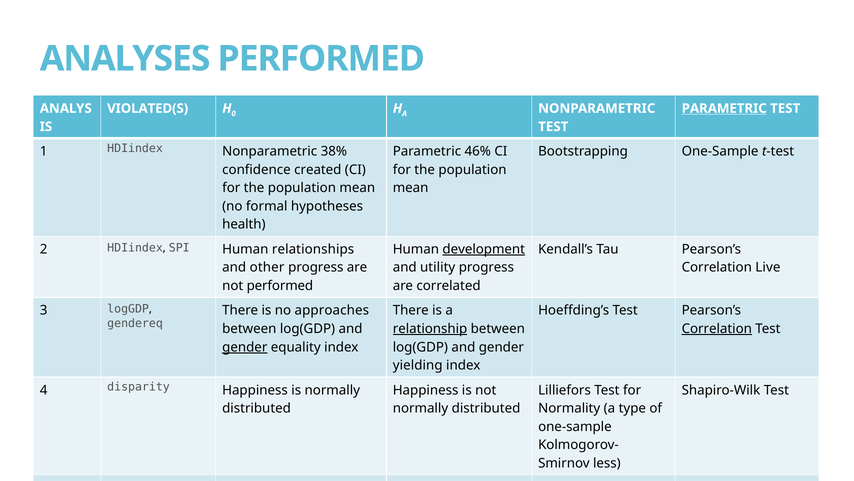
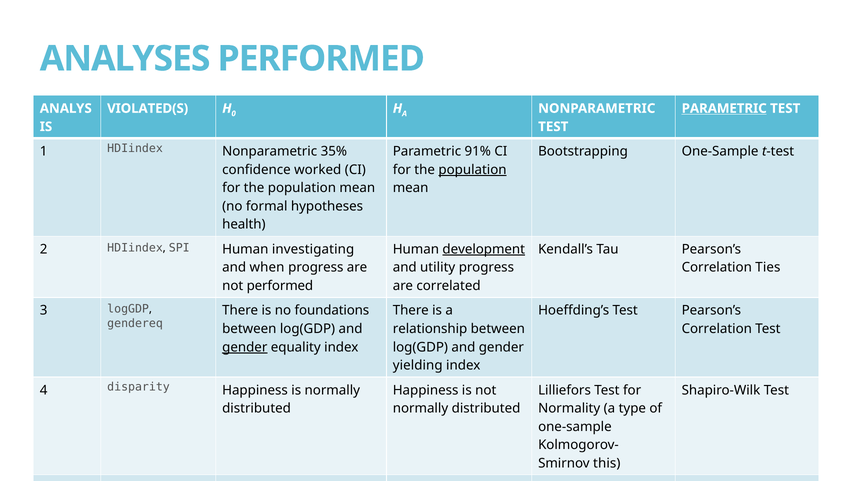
38%: 38% -> 35% (334, 151)
46%: 46% -> 91% (478, 151)
created: created -> worked (318, 169)
population underline: none -> present (473, 169)
relationships: relationships -> investigating (313, 249)
other: other -> when (267, 267)
Live: Live -> Ties (768, 267)
approaches: approaches -> foundations (332, 310)
relationship underline: present -> none (430, 328)
Correlation underline: present -> none (717, 328)
less: less -> this (607, 463)
